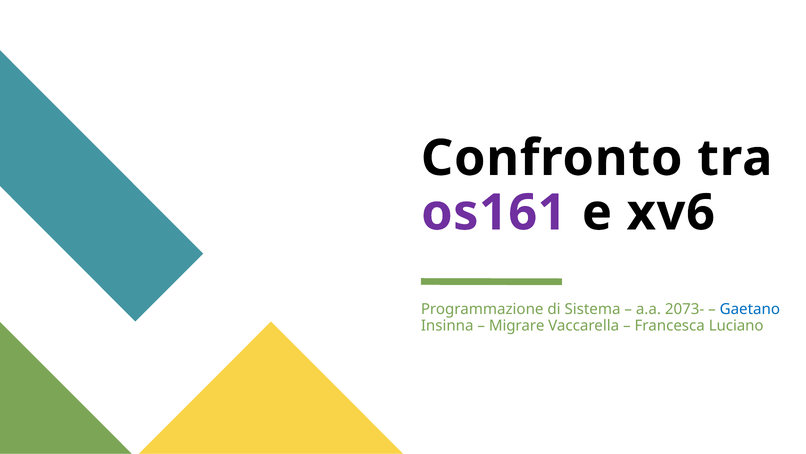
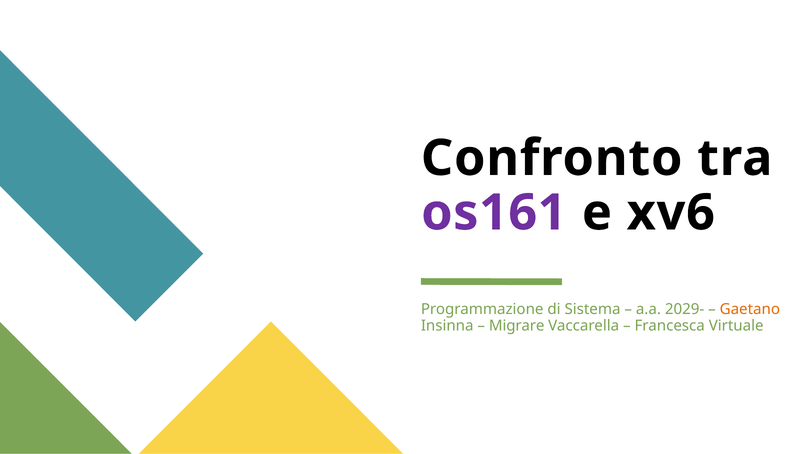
2073-: 2073- -> 2029- (685, 309)
Gaetano colour: blue -> orange (750, 309)
Luciano: Luciano -> Virtuale (736, 325)
